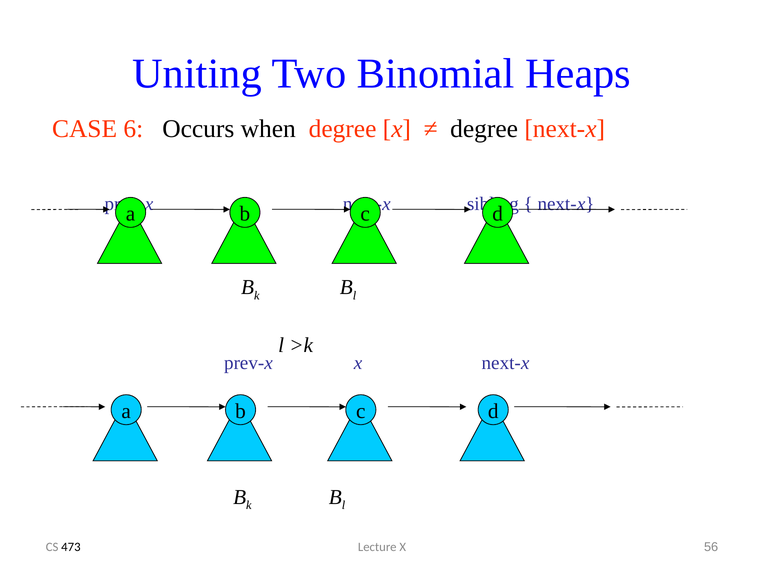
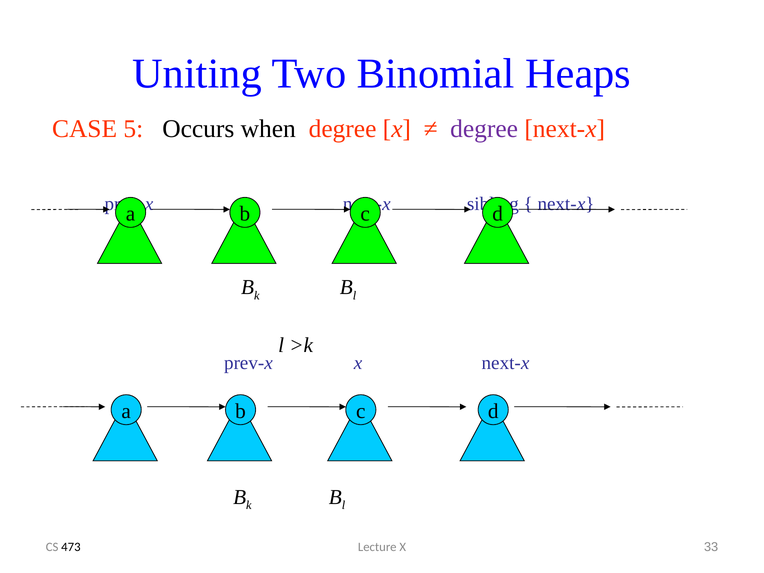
6: 6 -> 5 (133, 129)
degree colour: black -> purple (484, 129)
56: 56 -> 33 (711, 547)
